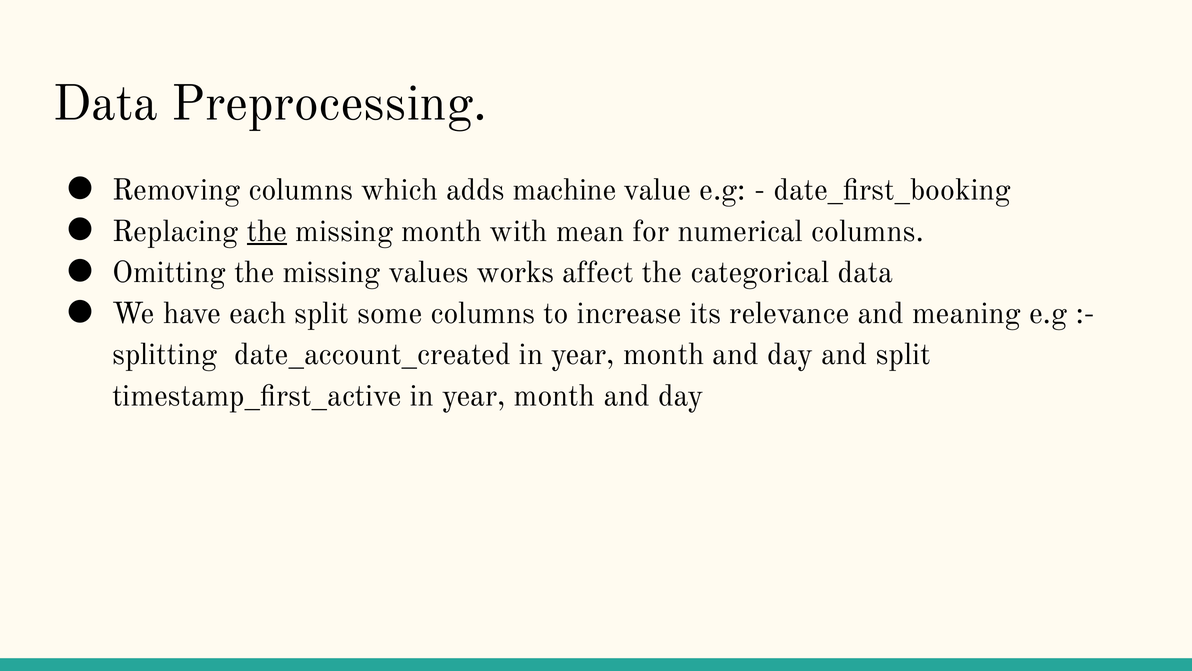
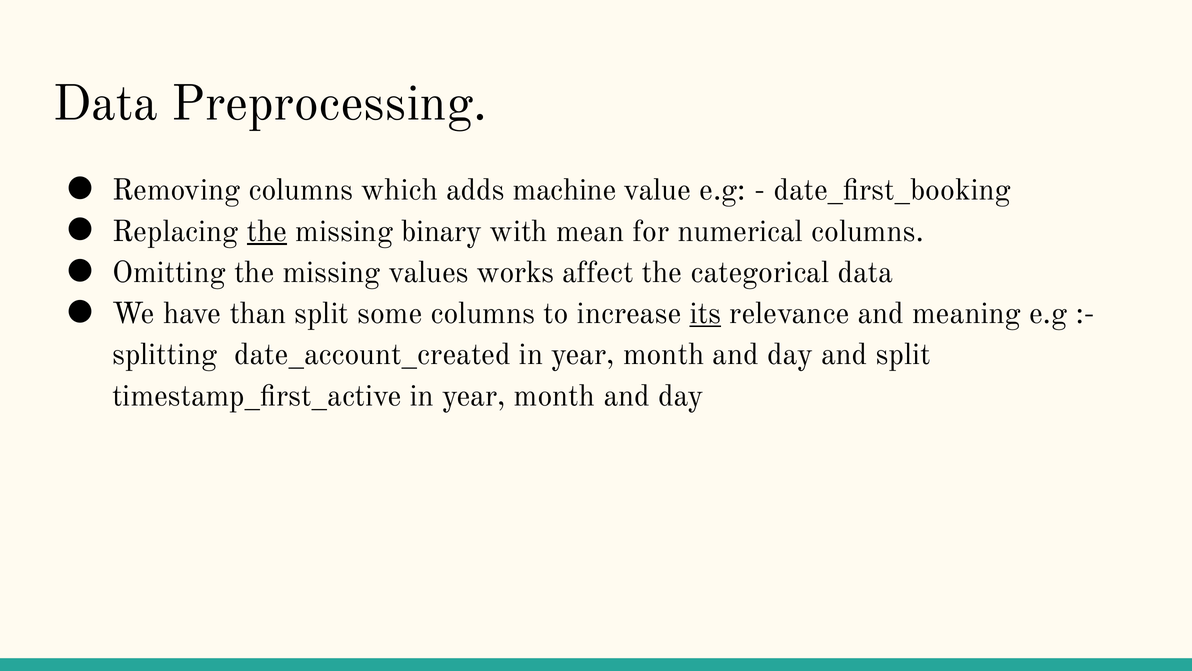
missing month: month -> binary (442, 231)
each: each -> than (258, 313)
its underline: none -> present (705, 313)
